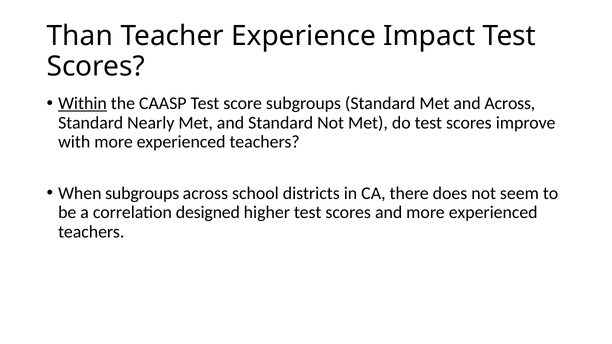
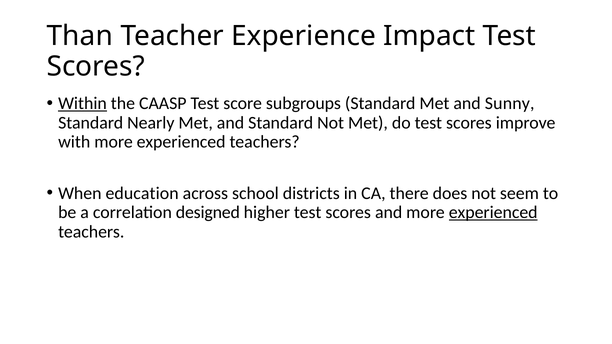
and Across: Across -> Sunny (510, 103)
When subgroups: subgroups -> education (142, 193)
experienced underline: none -> present (493, 213)
